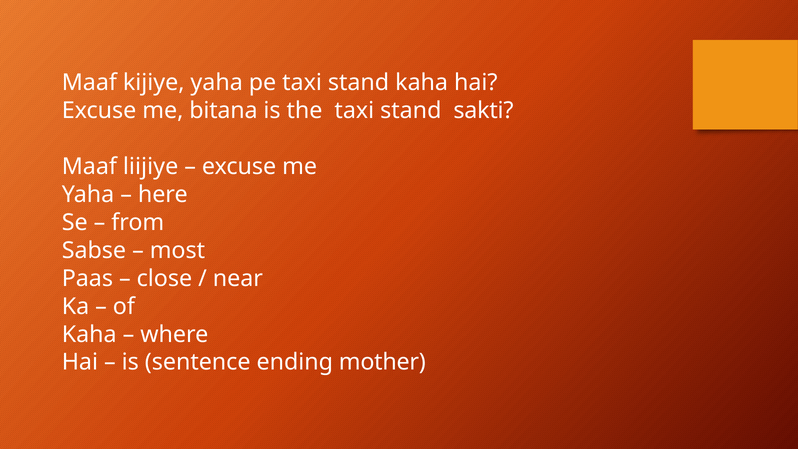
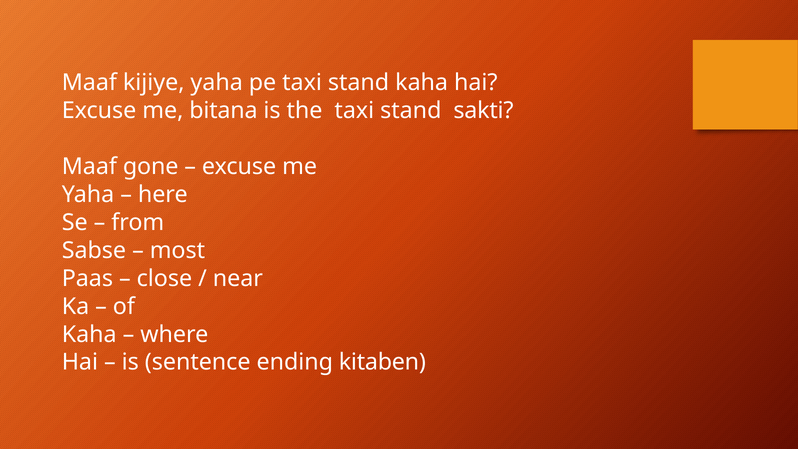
liijiye: liijiye -> gone (151, 167)
mother: mother -> kitaben (382, 362)
